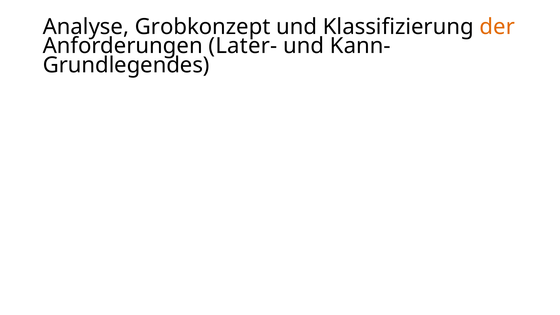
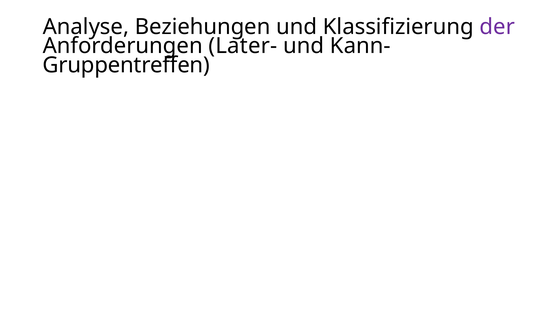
Grobkonzept: Grobkonzept -> Beziehungen (203, 27)
der colour: orange -> purple (497, 27)
Grundlegendes: Grundlegendes -> Gruppentreffen (126, 65)
